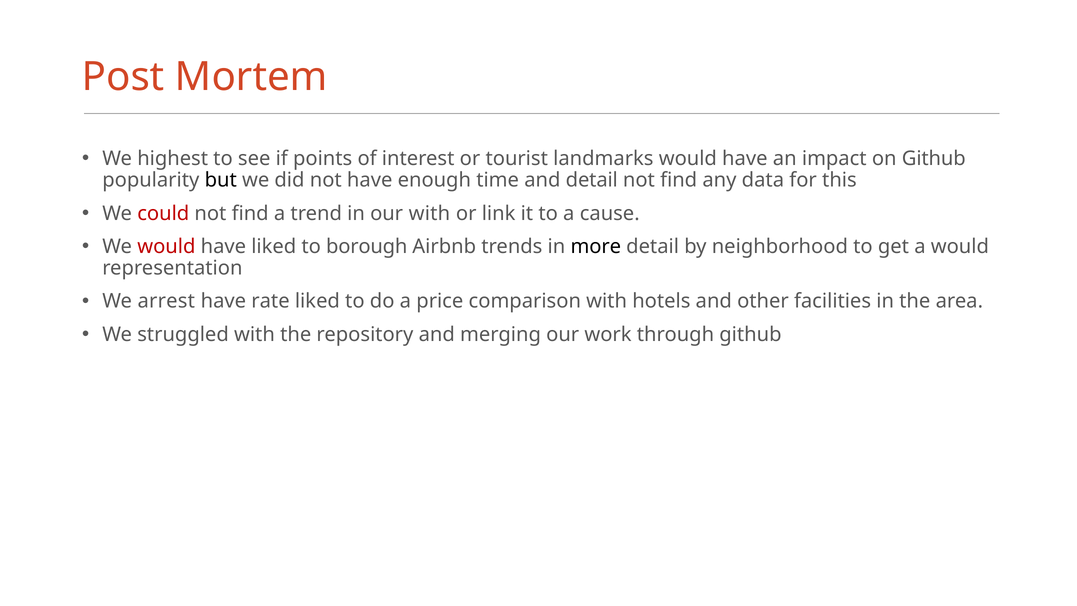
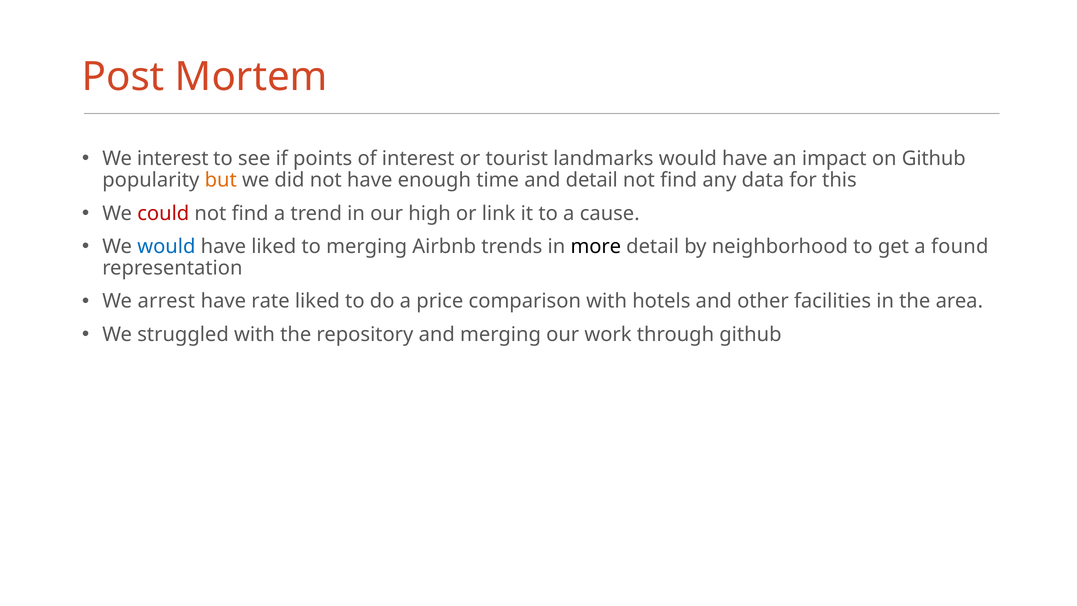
We highest: highest -> interest (173, 158)
but colour: black -> orange (221, 180)
our with: with -> high (430, 213)
would colour: red -> blue (166, 246)
to borough: borough -> merging (367, 246)
a would: would -> found (960, 246)
